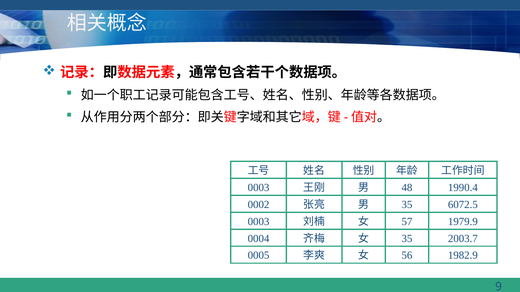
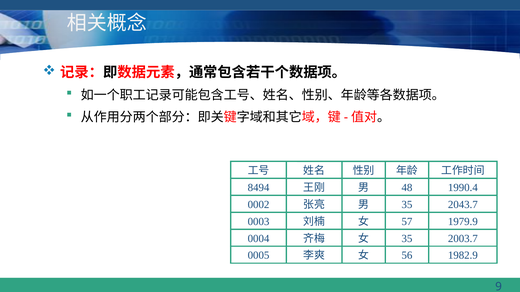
0003: 0003 -> 8494 (259, 188)
6072.5: 6072.5 -> 2043.7 (463, 205)
